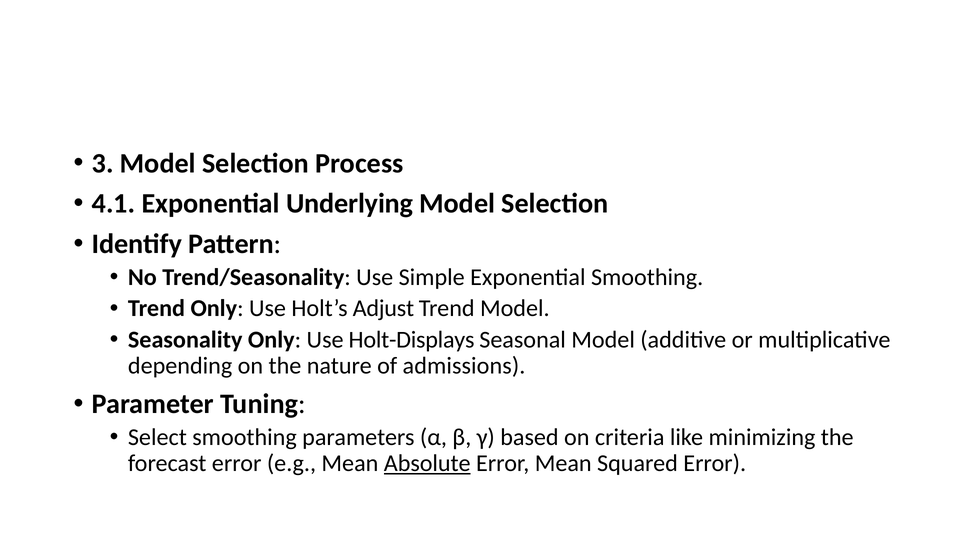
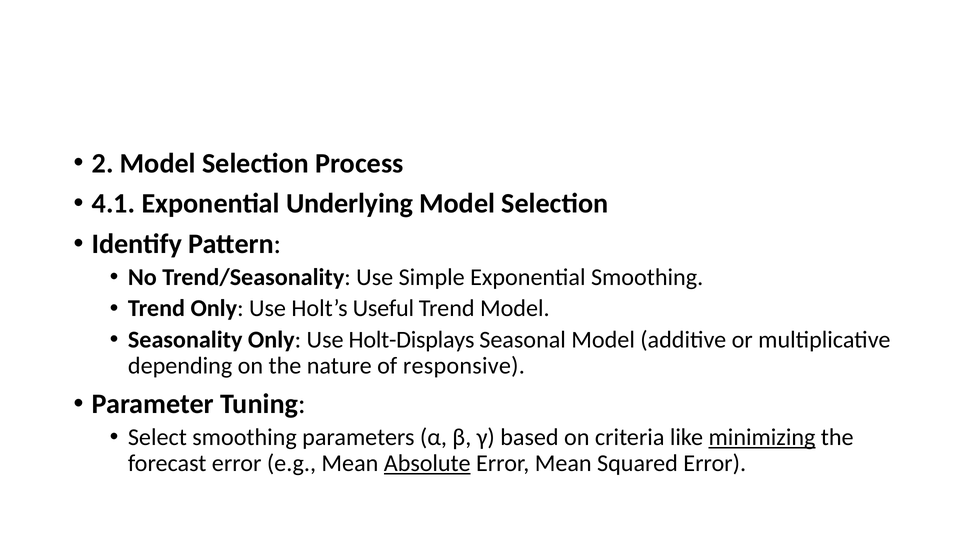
3: 3 -> 2 (103, 163)
Adjust: Adjust -> Useful (383, 309)
admissions: admissions -> responsive (464, 366)
minimizing underline: none -> present (762, 437)
